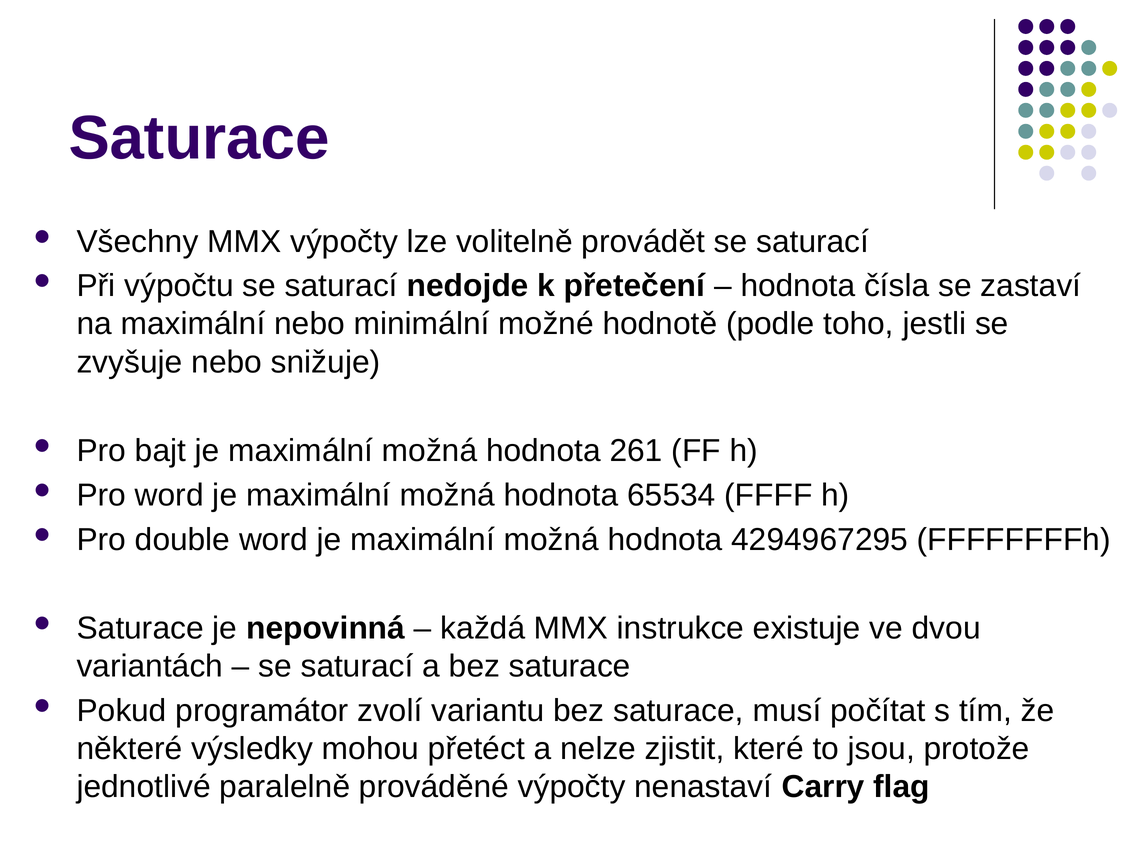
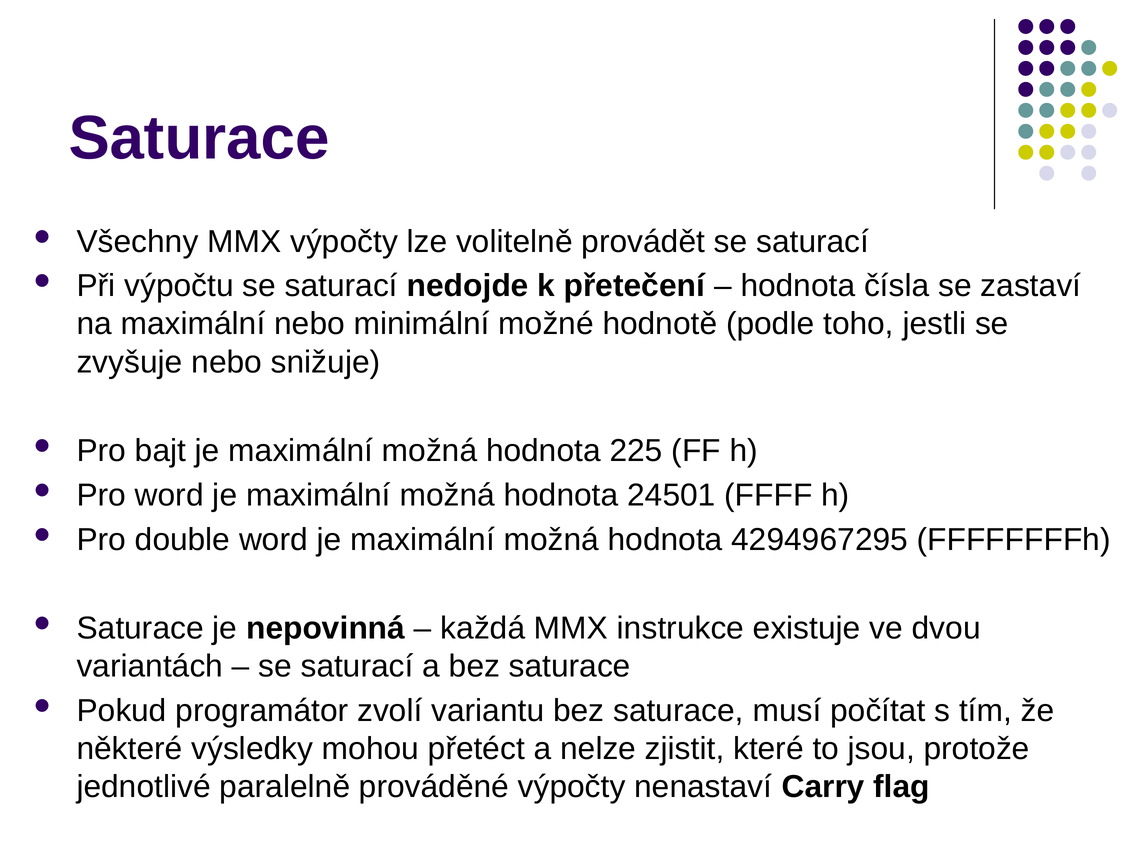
261: 261 -> 225 (636, 451)
65534: 65534 -> 24501 (671, 496)
